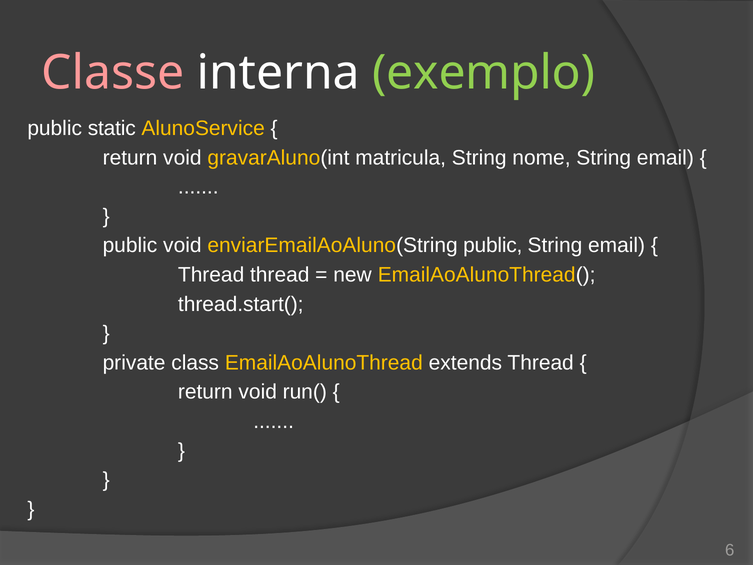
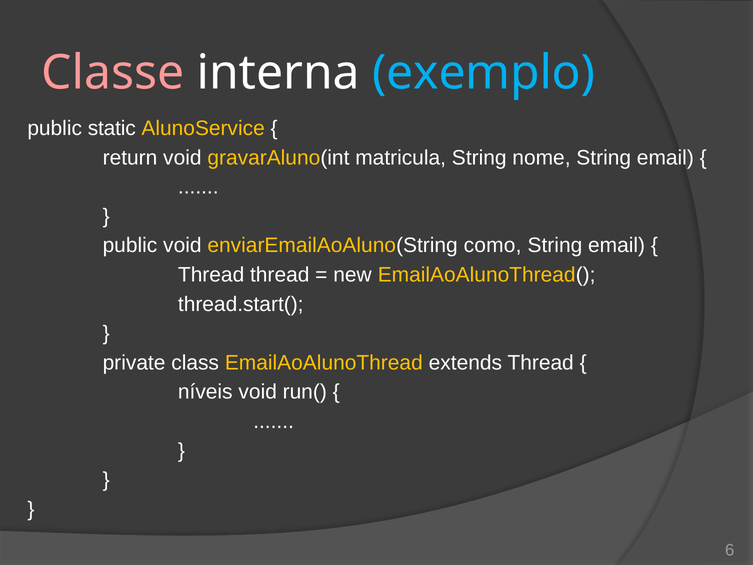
exemplo colour: light green -> light blue (484, 73)
enviarEmailAoAluno(String public: public -> como (493, 245)
return: return -> níveis (205, 392)
